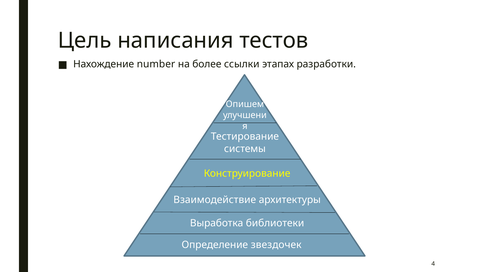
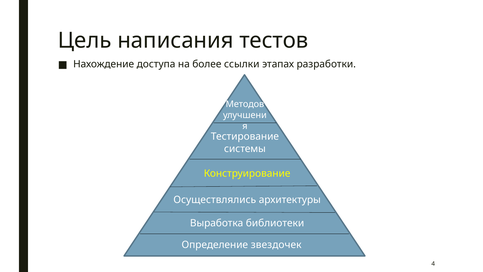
number: number -> доступа (156, 64)
Опишем: Опишем -> Методов (245, 104)
Взаимодействие: Взаимодействие -> Осуществлялись (215, 200)
